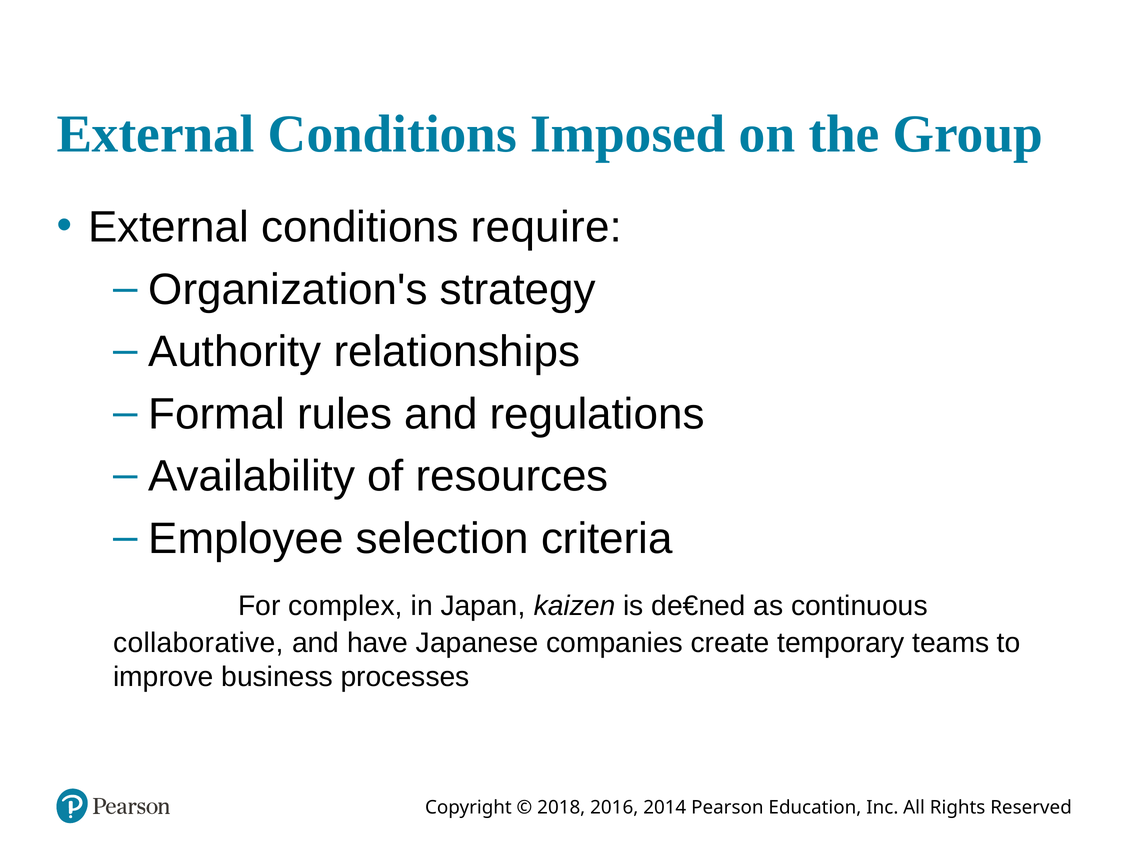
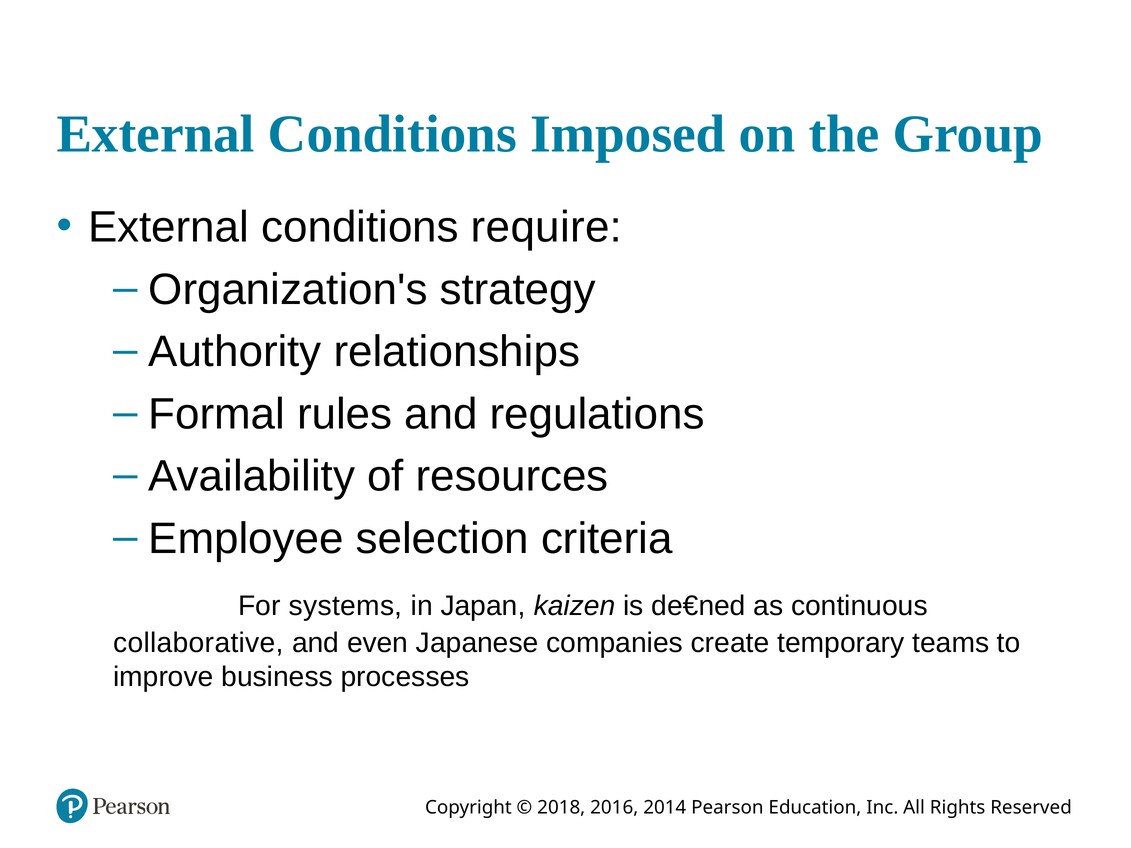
complex: complex -> systems (346, 606)
have: have -> even (378, 643)
